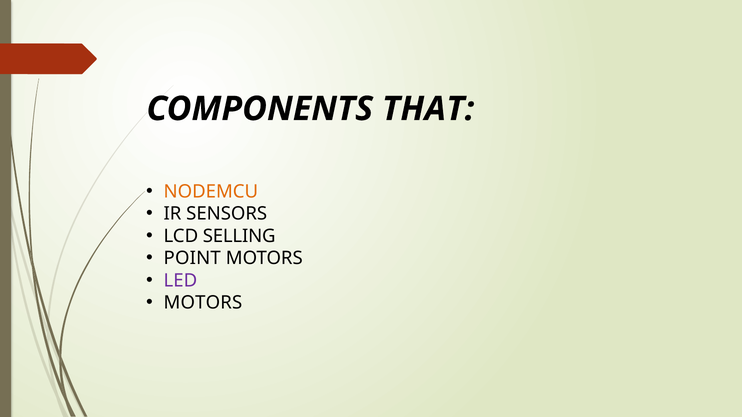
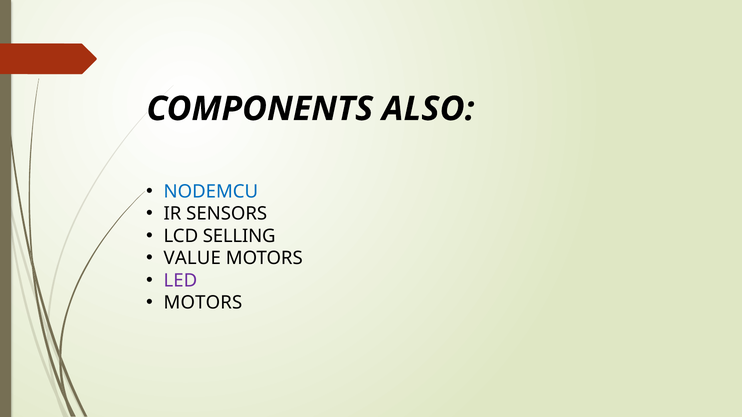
THAT: THAT -> ALSO (428, 109)
NODEMCU colour: orange -> blue (211, 192)
POINT: POINT -> VALUE (192, 258)
